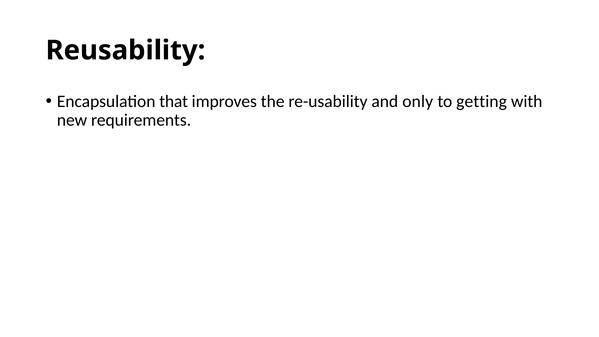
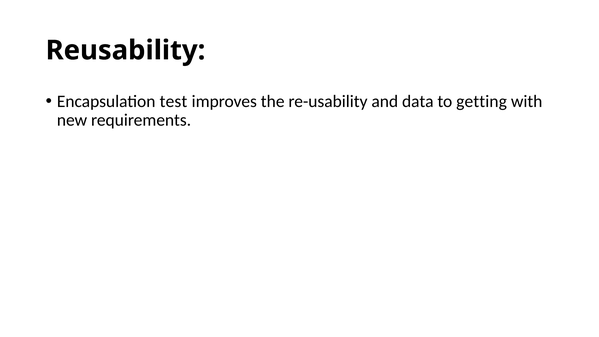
that: that -> test (173, 101)
only: only -> data (418, 101)
